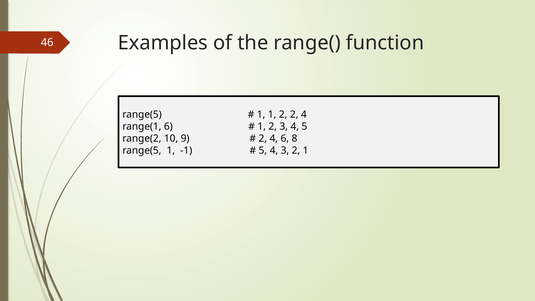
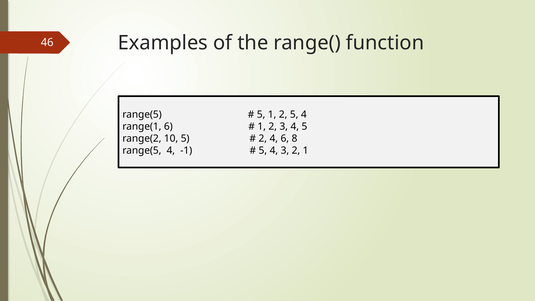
1: 1 -> 5 (261, 114)
2 2: 2 -> 5 (294, 114)
10 9: 9 -> 5 (185, 138)
range(5 1: 1 -> 4 (171, 150)
